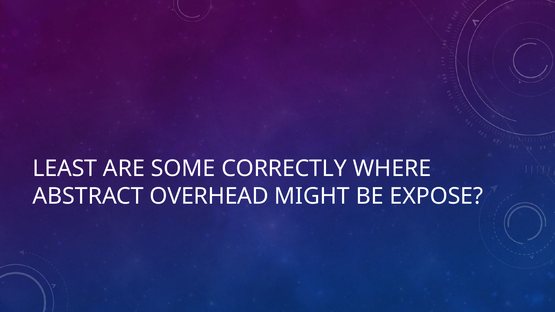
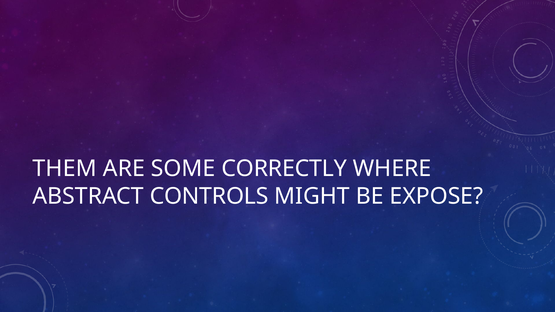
LEAST: LEAST -> THEM (65, 169)
OVERHEAD: OVERHEAD -> CONTROLS (209, 196)
